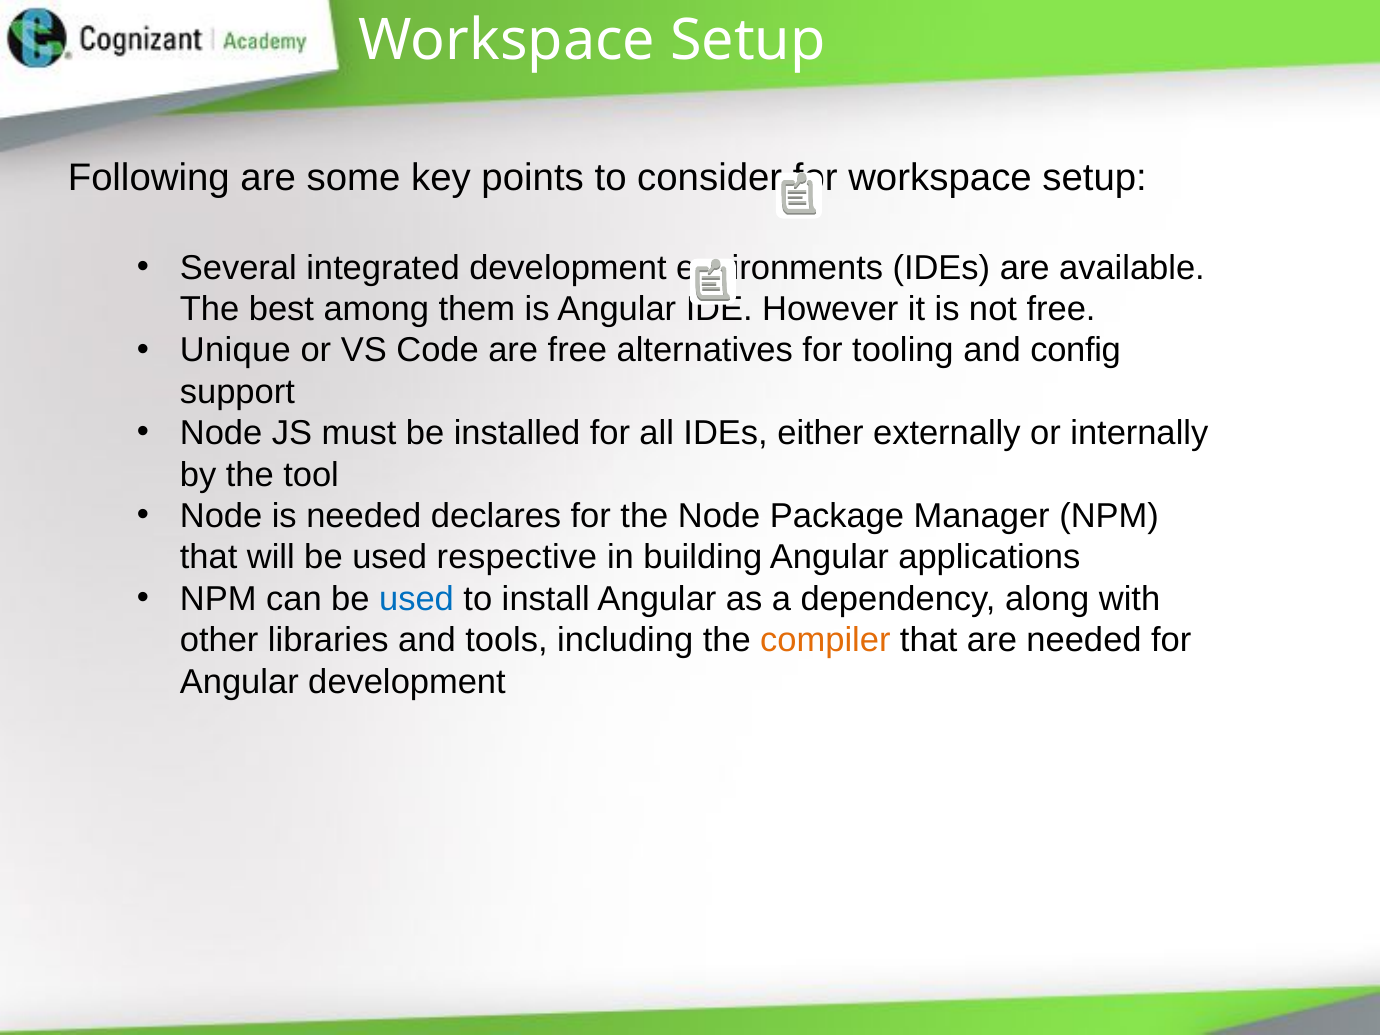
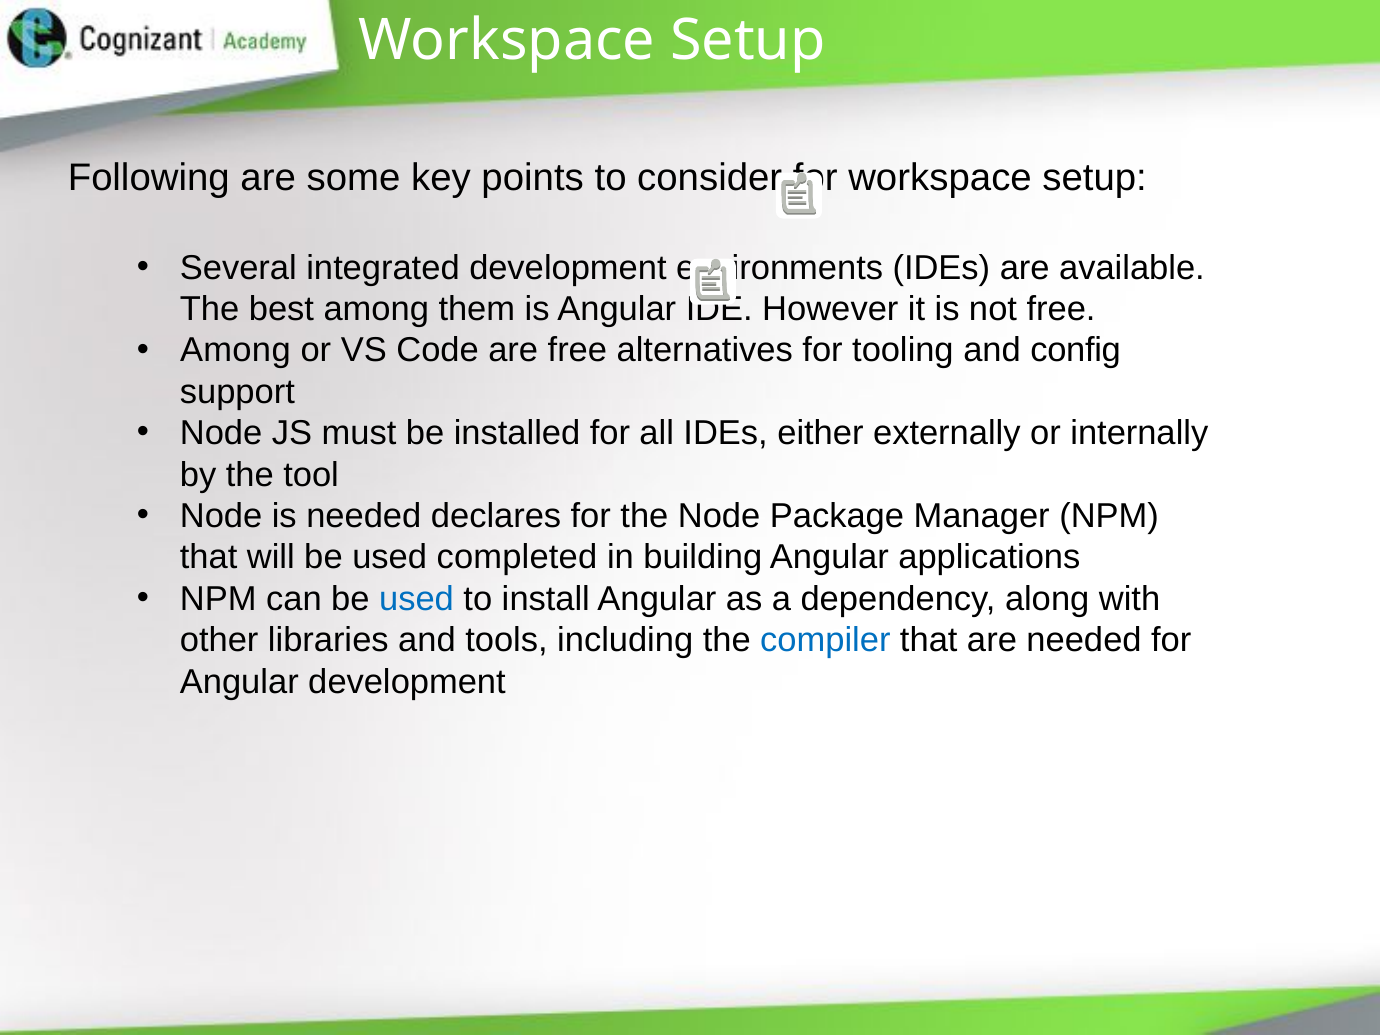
Unique: Unique -> Among (235, 351)
respective: respective -> completed (517, 558)
compiler colour: orange -> blue (825, 640)
